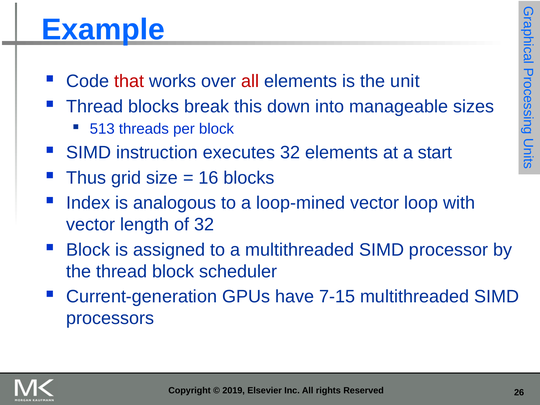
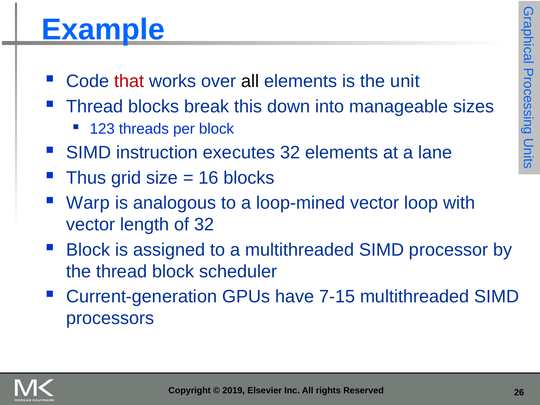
all colour: red -> black (250, 81)
513: 513 -> 123 (102, 129)
start: start -> lane (435, 153)
Index: Index -> Warp (88, 203)
